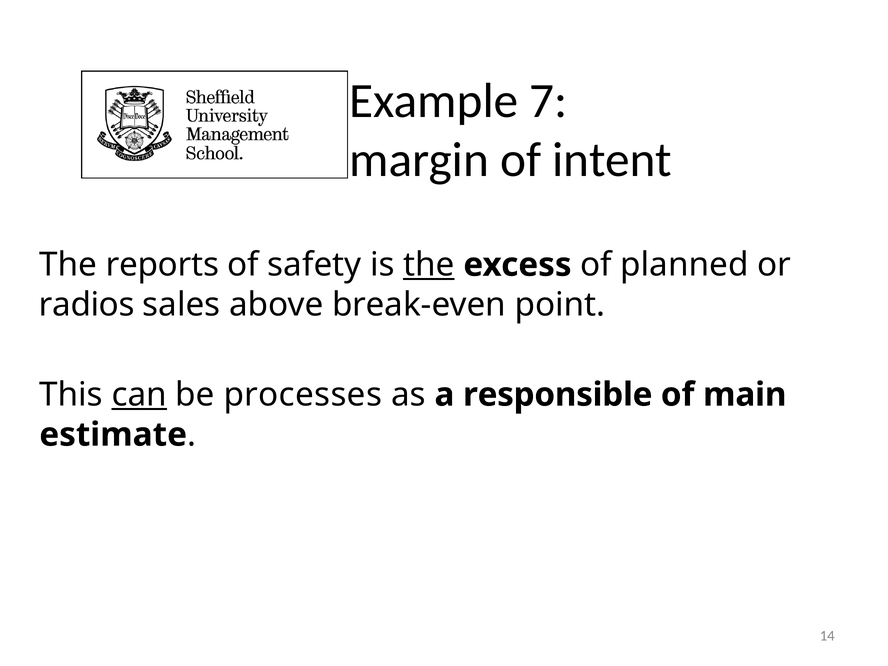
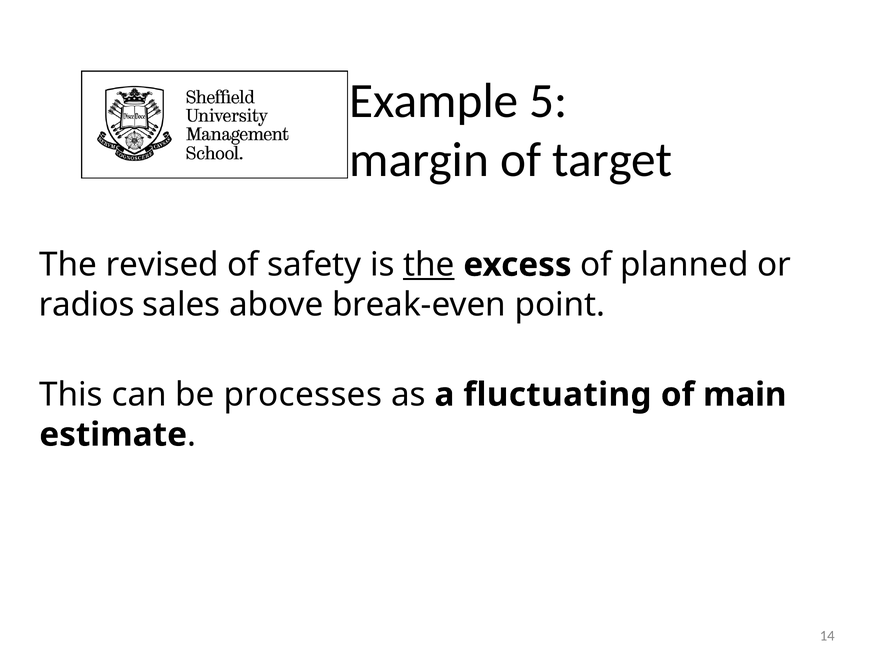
7: 7 -> 5 (549, 101)
intent: intent -> target (612, 160)
reports: reports -> revised (162, 265)
can underline: present -> none (139, 395)
responsible: responsible -> fluctuating (557, 395)
